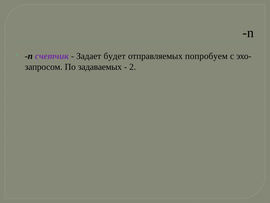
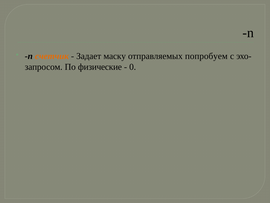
счетчик colour: purple -> orange (52, 56)
будет: будет -> маску (115, 56)
задаваемых: задаваемых -> физические (100, 67)
2: 2 -> 0 (133, 67)
